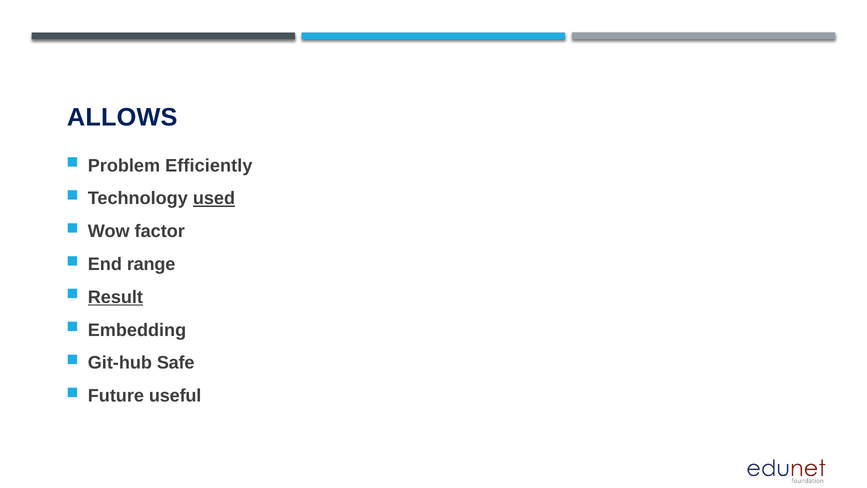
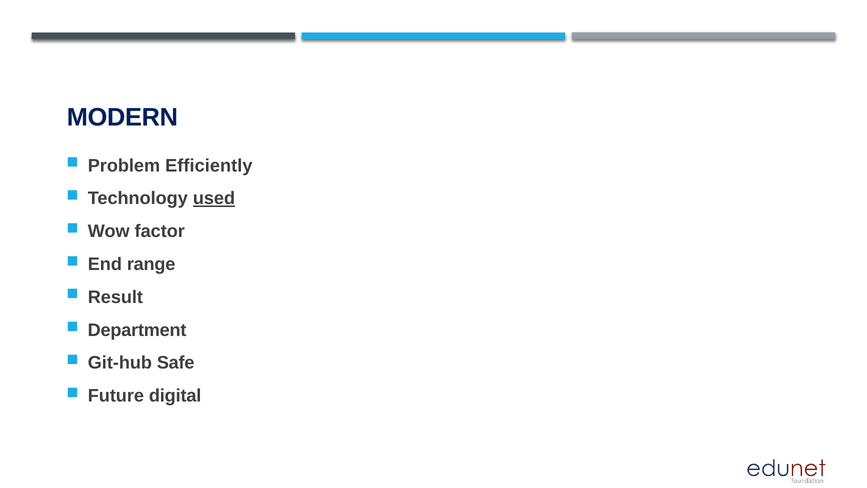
ALLOWS: ALLOWS -> MODERN (122, 117)
Result underline: present -> none (115, 297)
Embedding: Embedding -> Department (137, 330)
useful: useful -> digital (175, 396)
